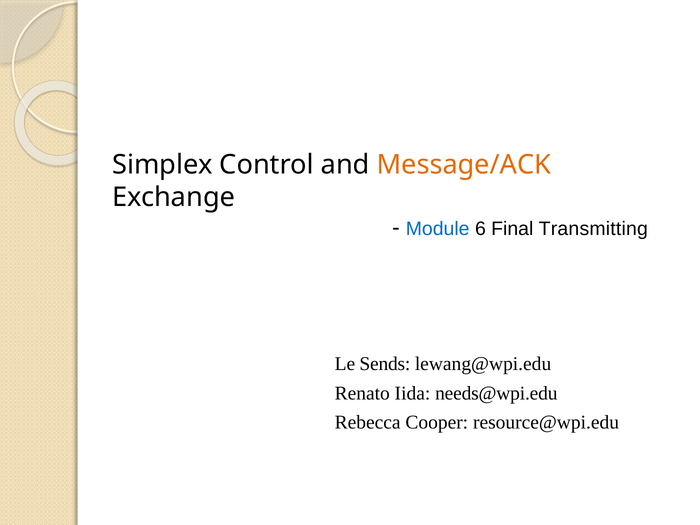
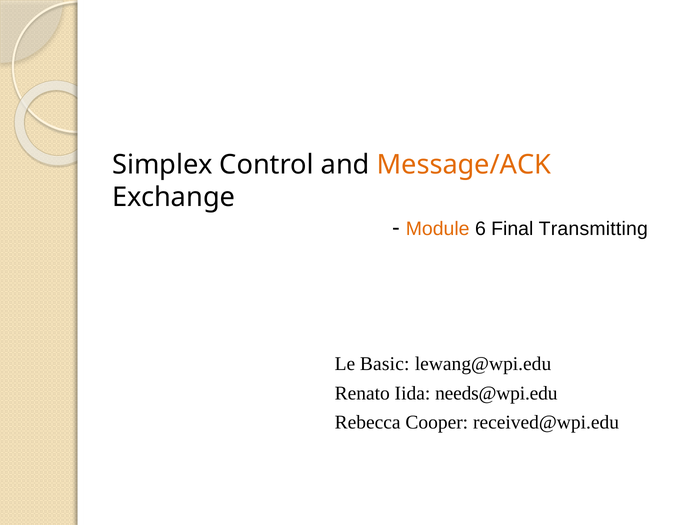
Module colour: blue -> orange (438, 229)
Sends: Sends -> Basic (385, 364)
resource@wpi.edu: resource@wpi.edu -> received@wpi.edu (546, 422)
